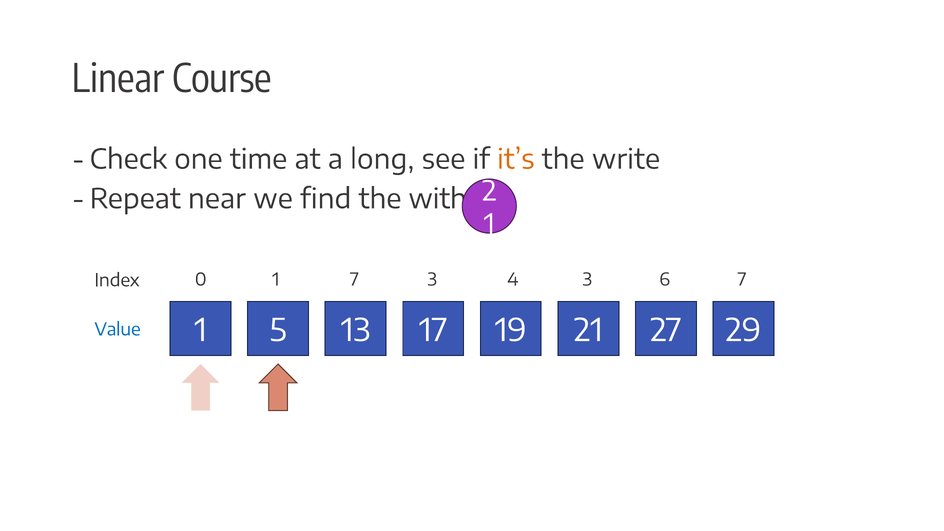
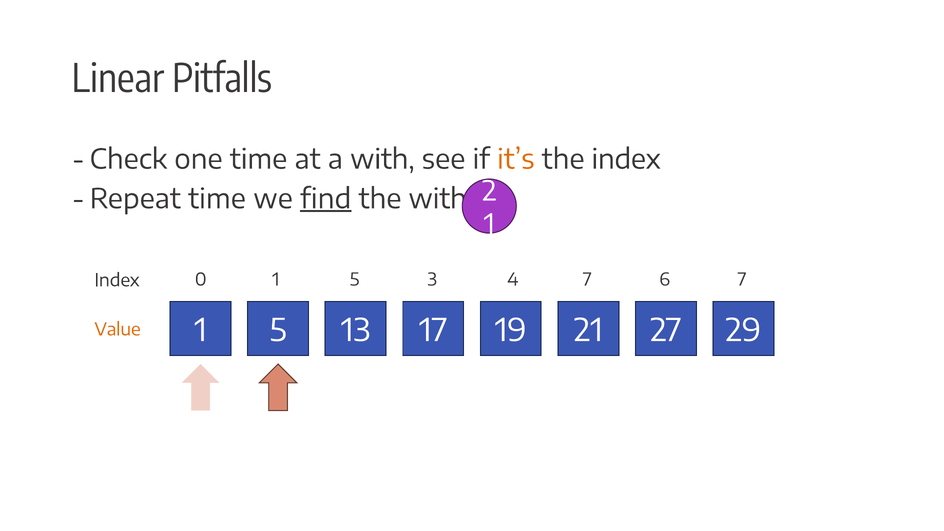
Course: Course -> Pitfalls (222, 79)
a long: long -> with (382, 160)
the write: write -> index (626, 160)
Repeat near: near -> time (217, 199)
find underline: none -> present (326, 199)
7: 7 -> 5 (355, 280)
4 3: 3 -> 7 (587, 280)
Value colour: blue -> orange (118, 330)
